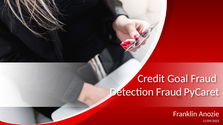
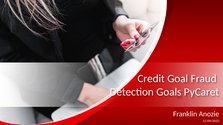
Detection Fraud: Fraud -> Goals (169, 92)
